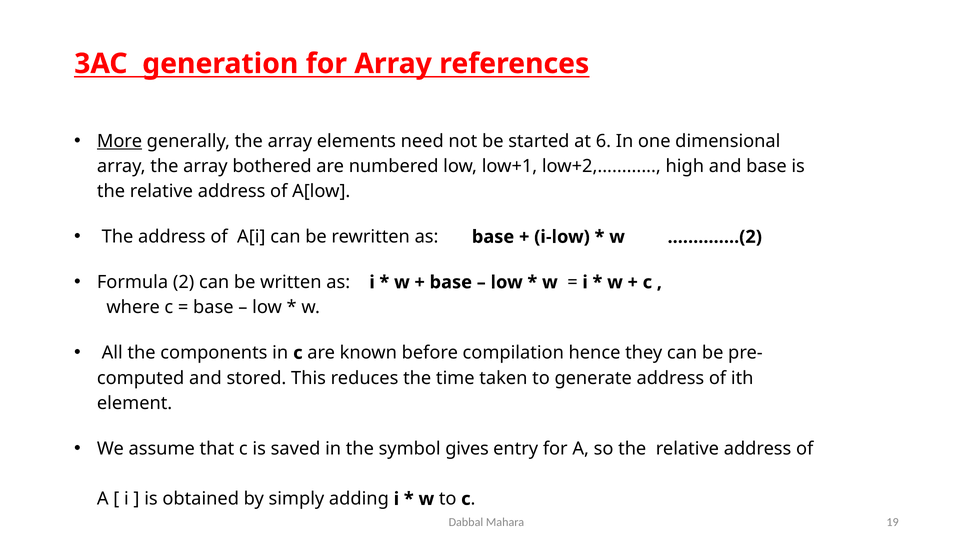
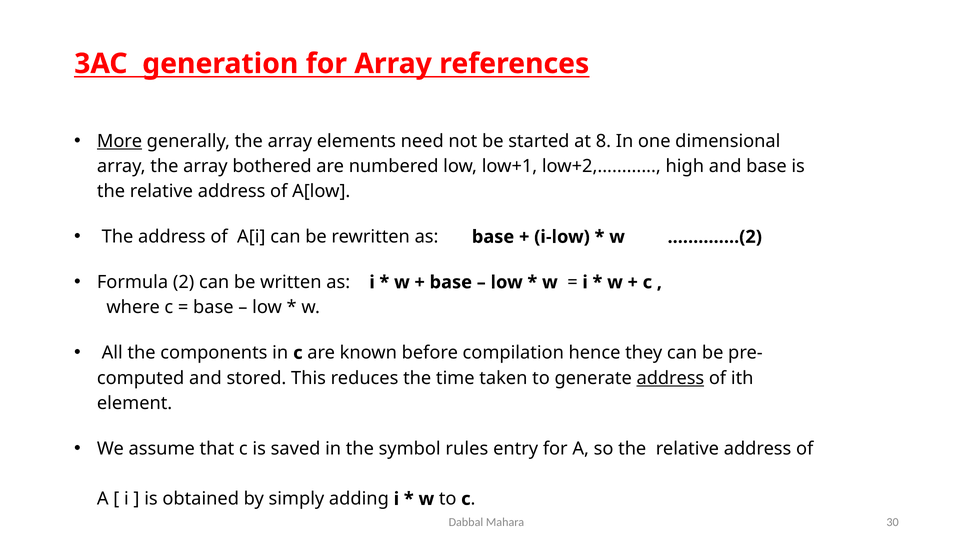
6: 6 -> 8 (603, 141)
address underline: none -> present (670, 378)
gives: gives -> rules (467, 449)
19: 19 -> 30 (893, 523)
